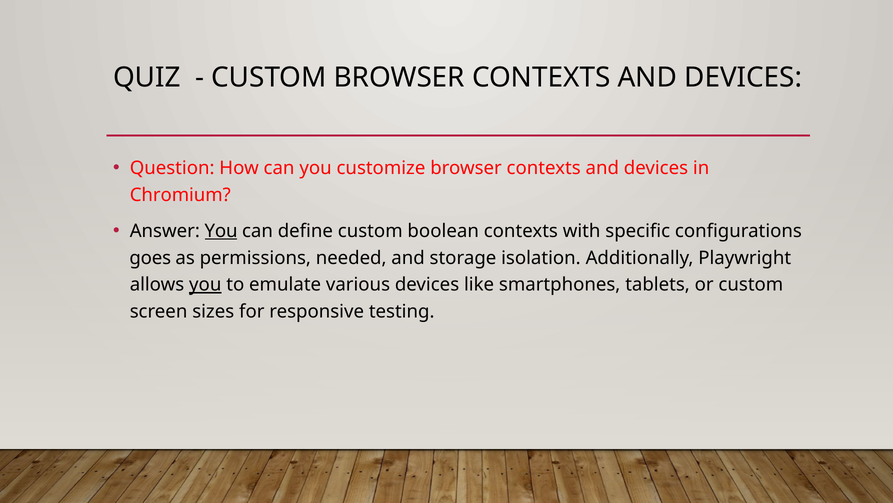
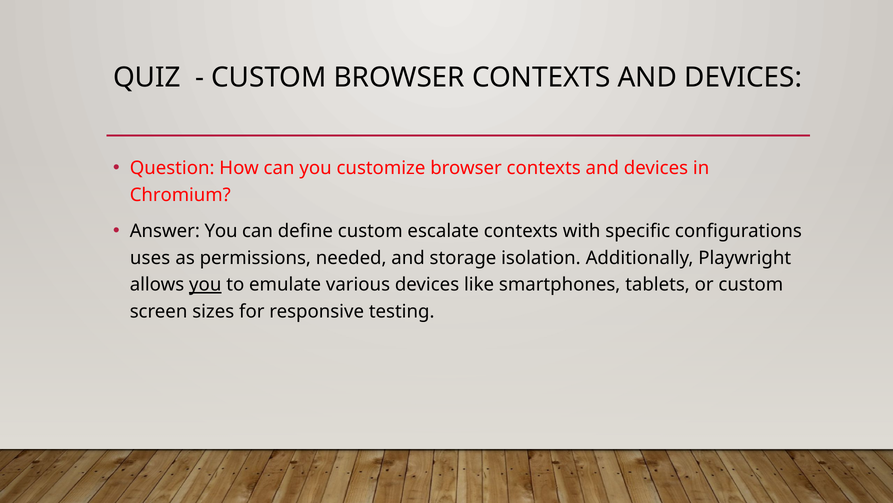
You underline: present -> none (221, 231)
boolean: boolean -> escalate (443, 231)
goes: goes -> uses (150, 258)
